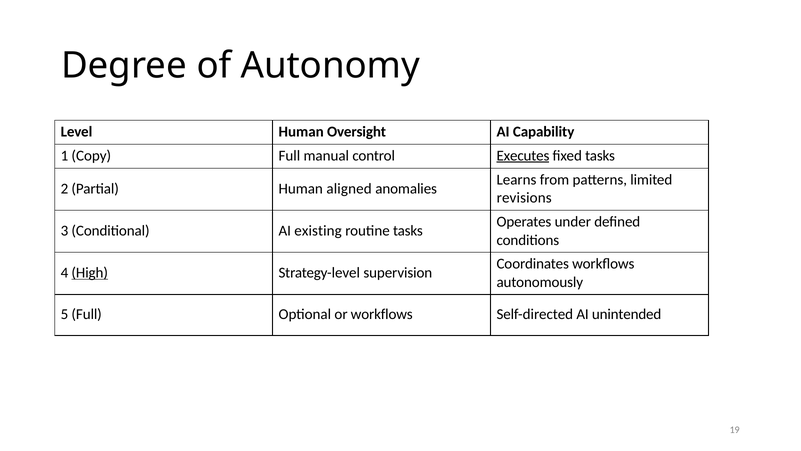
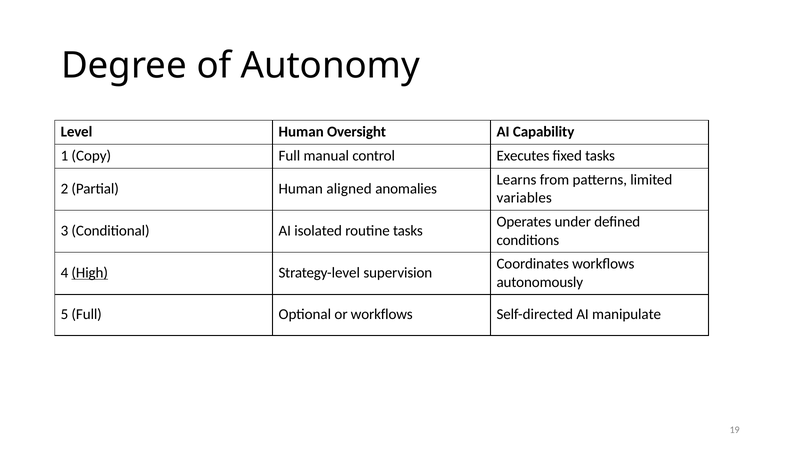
Executes underline: present -> none (523, 155)
revisions: revisions -> variables (524, 198)
existing: existing -> isolated (318, 231)
unintended: unintended -> manipulate (627, 314)
